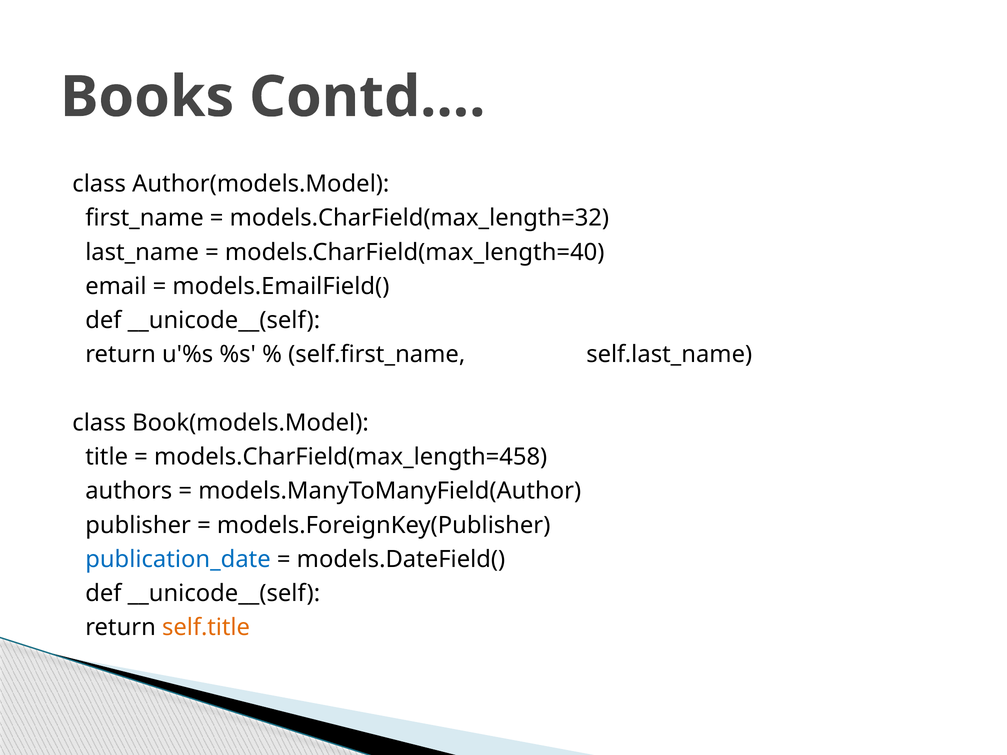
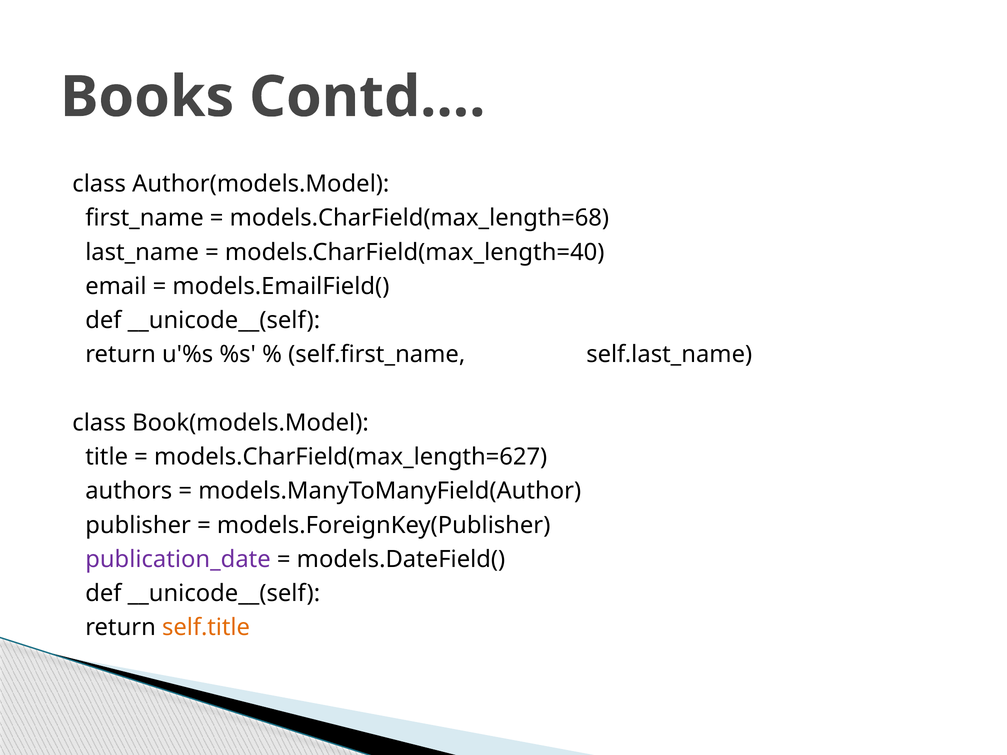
models.CharField(max_length=32: models.CharField(max_length=32 -> models.CharField(max_length=68 (419, 218)
models.CharField(max_length=458: models.CharField(max_length=458 -> models.CharField(max_length=627 (351, 457)
publication_date colour: blue -> purple (178, 560)
